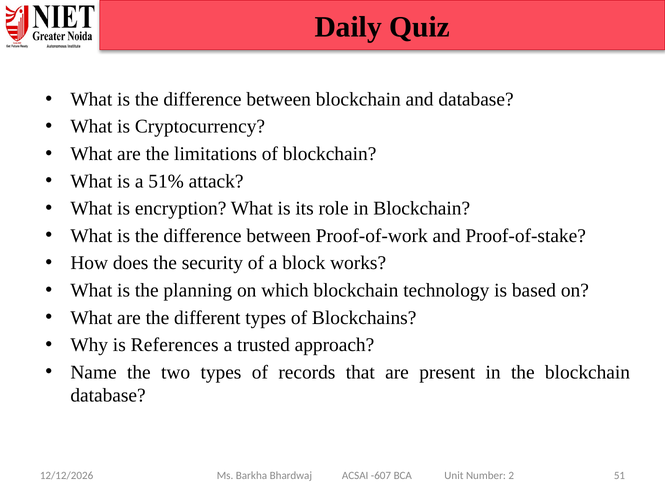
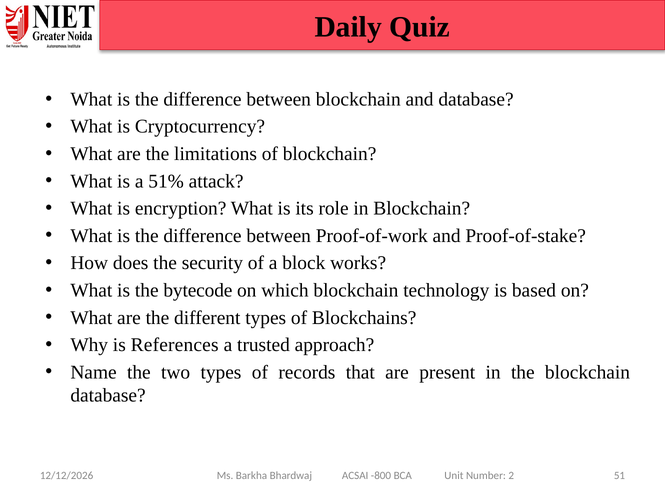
planning: planning -> bytecode (198, 291)
-607: -607 -> -800 (381, 476)
